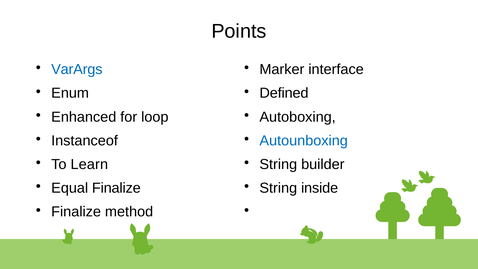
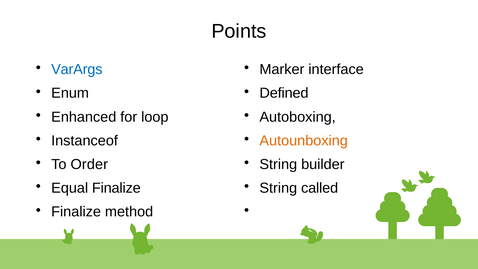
Autounboxing colour: blue -> orange (304, 141)
Learn: Learn -> Order (89, 164)
inside: inside -> called (320, 188)
